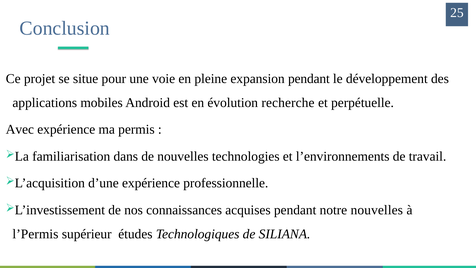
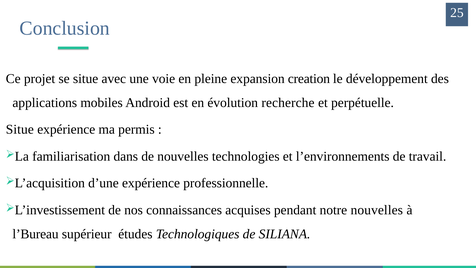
pour: pour -> avec (114, 79)
expansion pendant: pendant -> creation (309, 79)
Avec: Avec -> Situe (20, 129)
l’Permis: l’Permis -> l’Bureau (36, 234)
